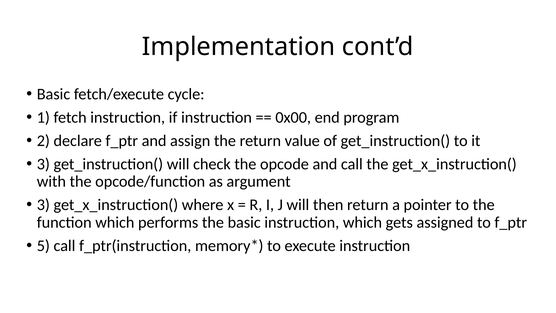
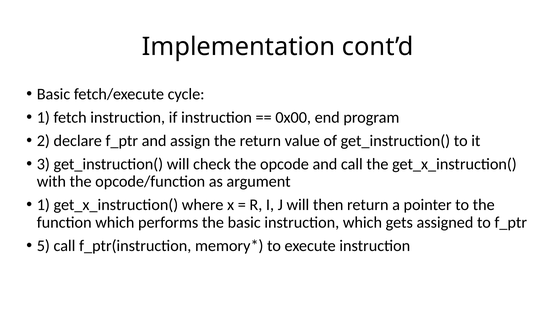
3: 3 -> 1 (43, 205)
